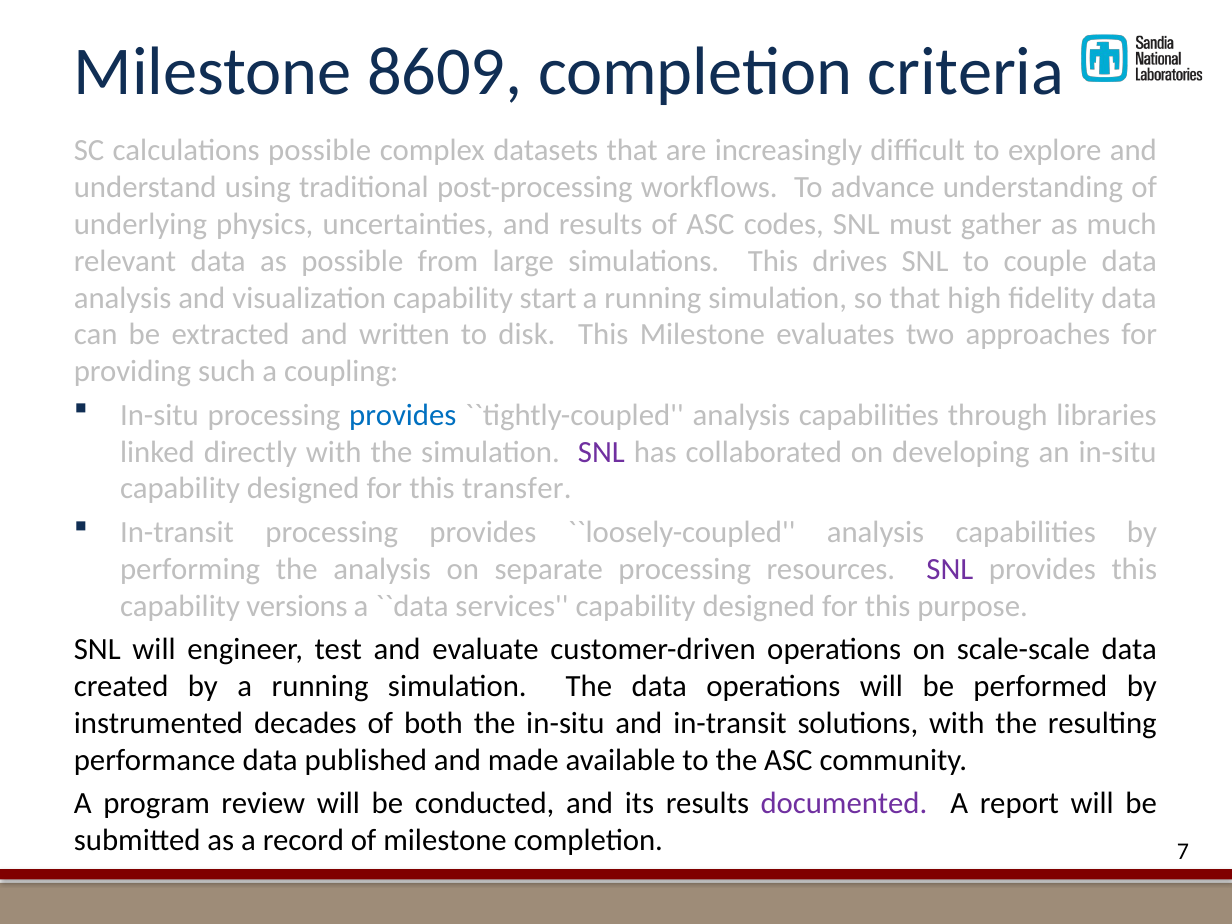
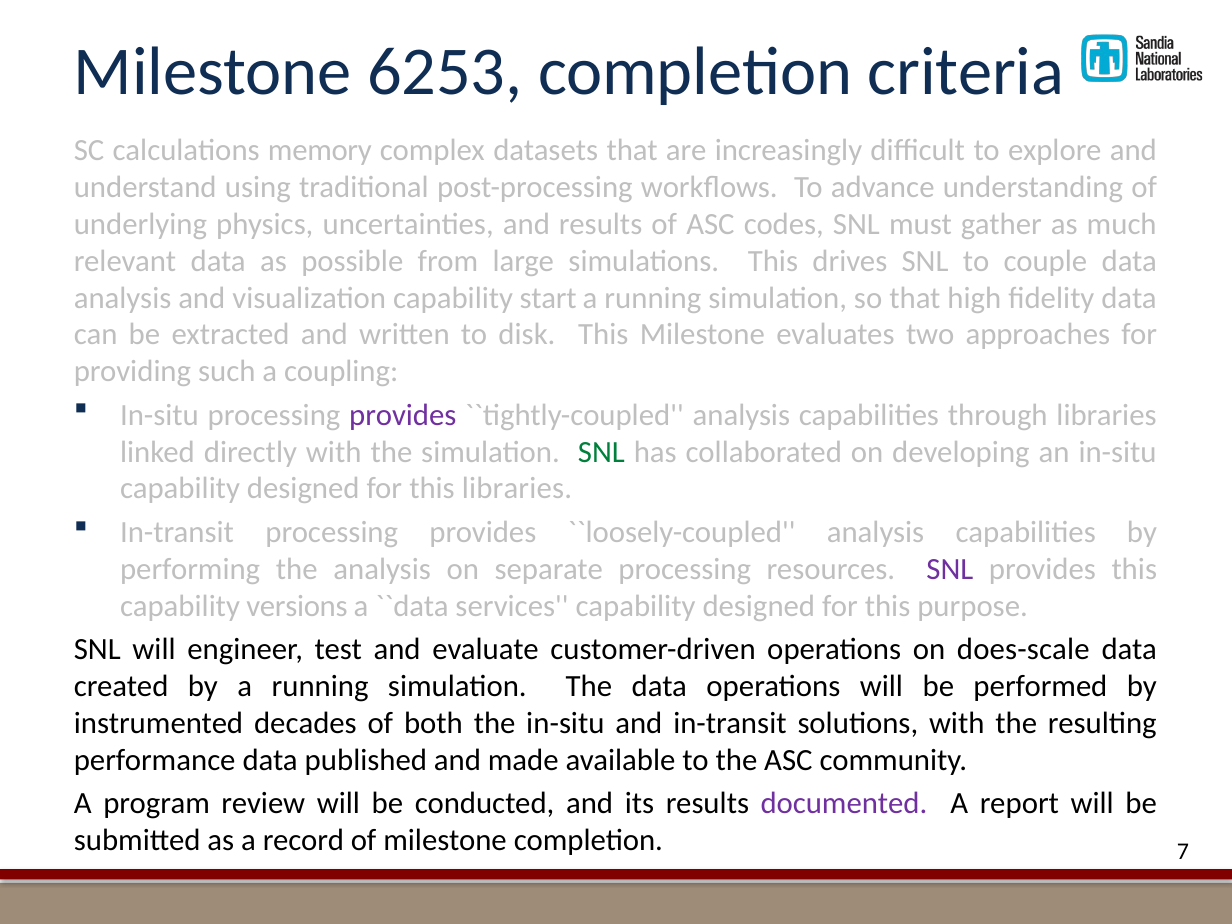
8609: 8609 -> 6253 (445, 72)
calculations possible: possible -> memory (320, 150)
provides colour: blue -> purple (403, 415)
SNL colour: purple -> green (601, 452)
this transfer: transfer -> libraries (517, 489)
scale-scale: scale-scale -> does-scale (1023, 649)
